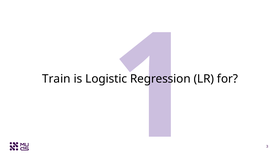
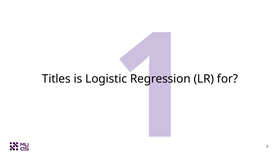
Train: Train -> Titles (56, 79)
